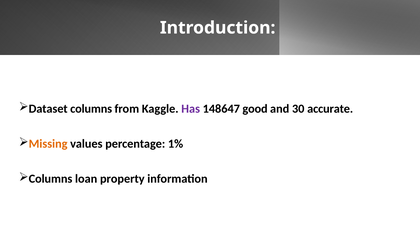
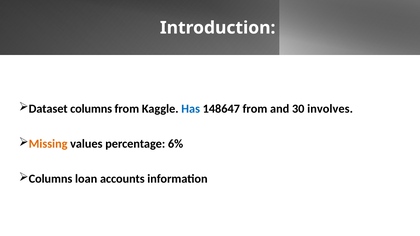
Has colour: purple -> blue (191, 109)
148647 good: good -> from (255, 109)
accurate: accurate -> involves (330, 109)
1%: 1% -> 6% (176, 144)
property: property -> accounts (122, 179)
